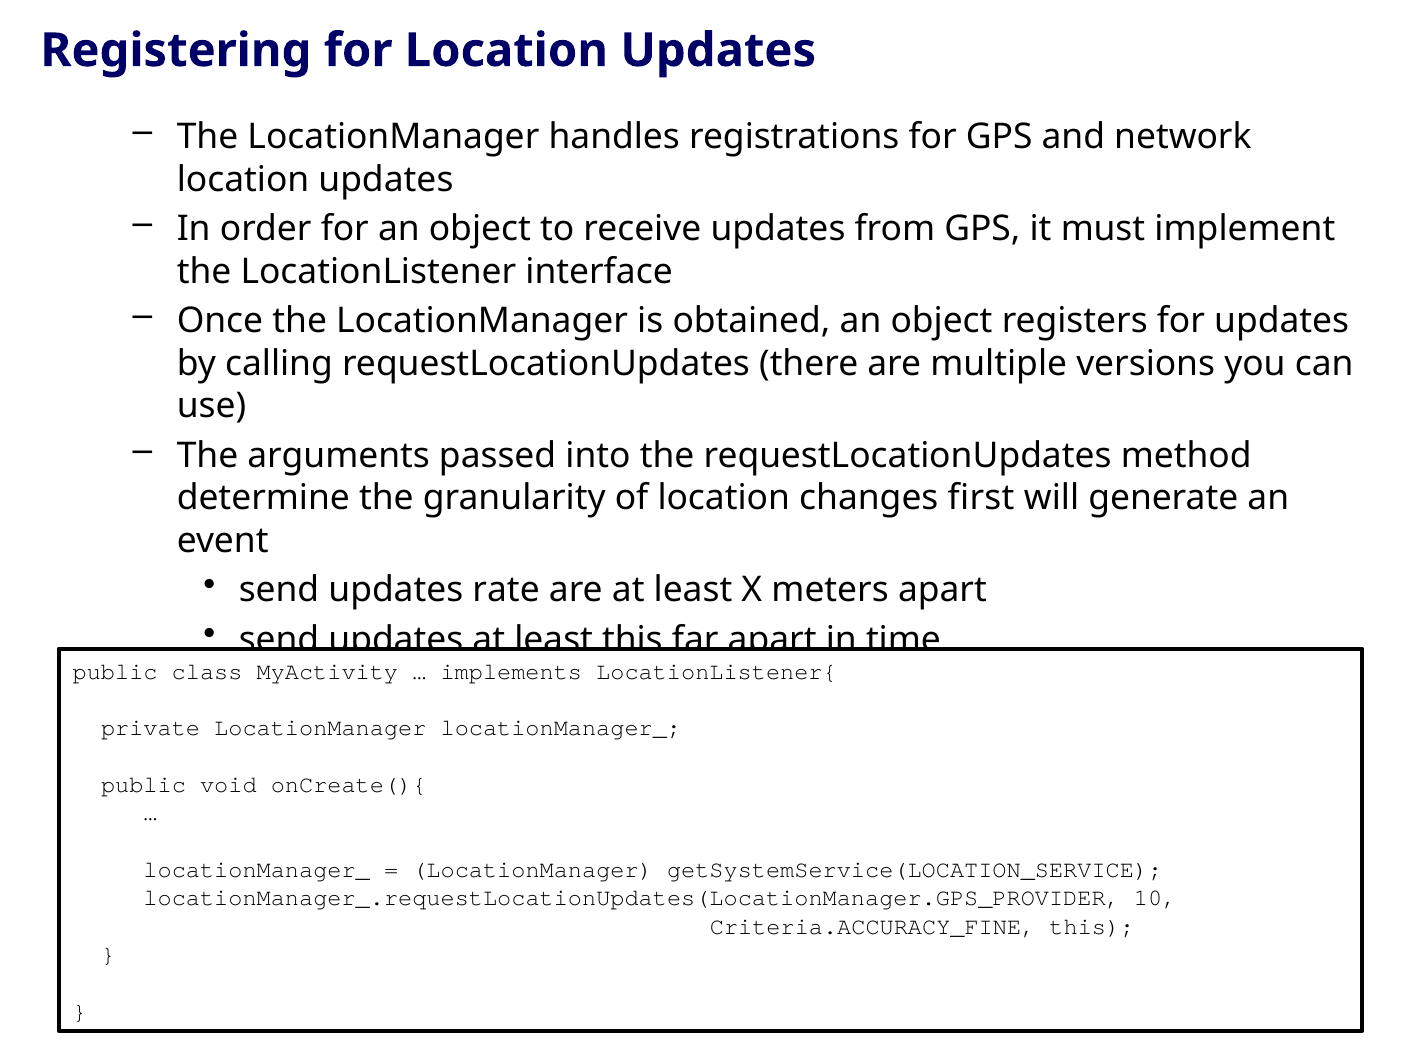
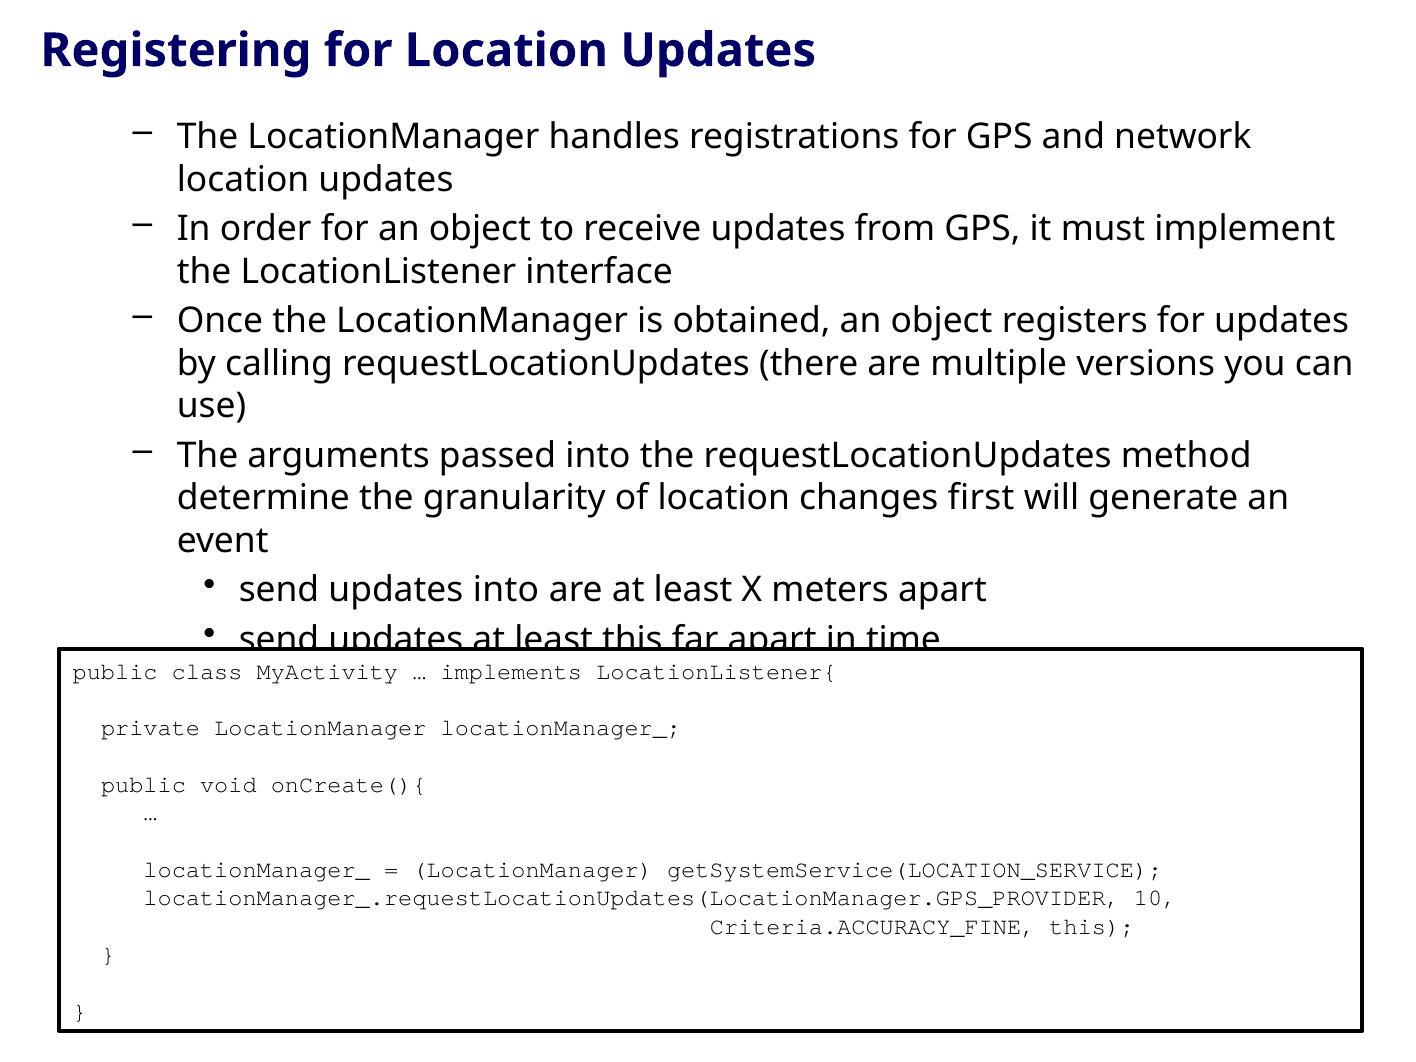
updates rate: rate -> into (506, 590)
